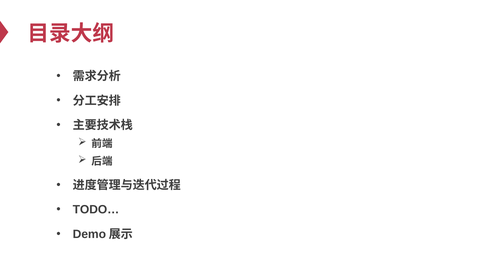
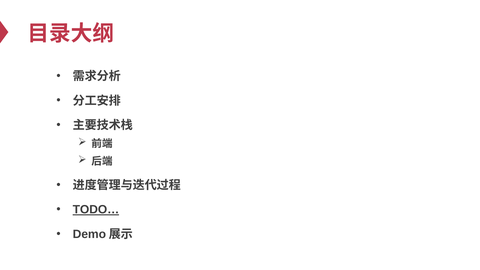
TODO… underline: none -> present (96, 210)
